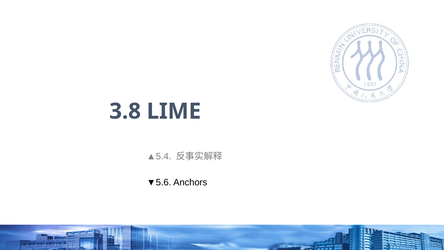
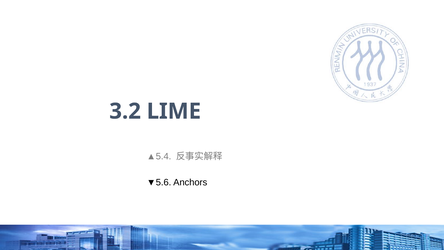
3.8: 3.8 -> 3.2 (125, 111)
